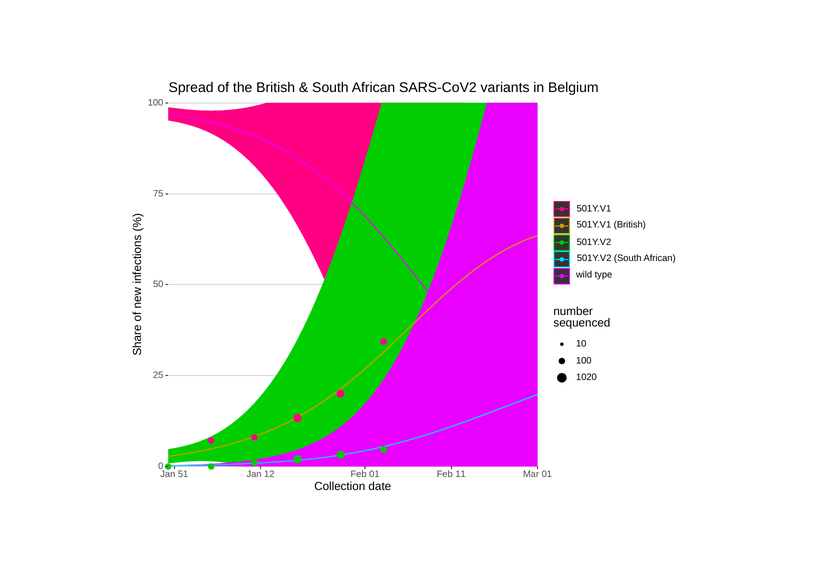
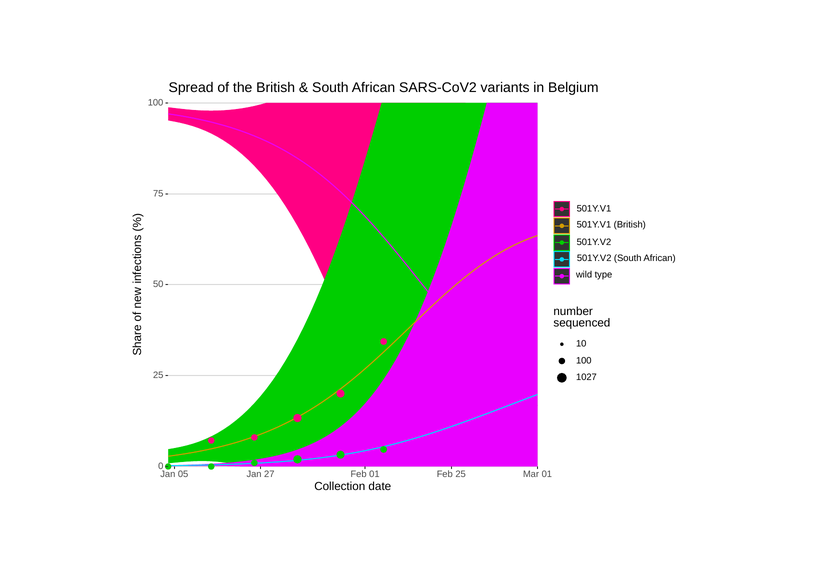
1020: 1020 -> 1027 (586, 378)
51: 51 -> 05 (183, 474)
12: 12 -> 27 (269, 474)
Feb 11: 11 -> 25 (461, 474)
